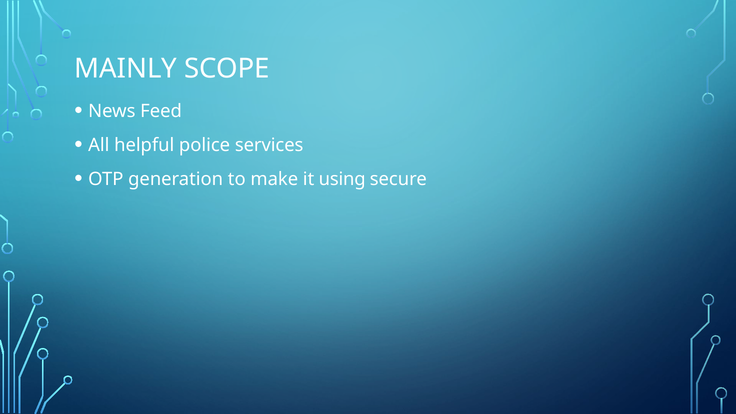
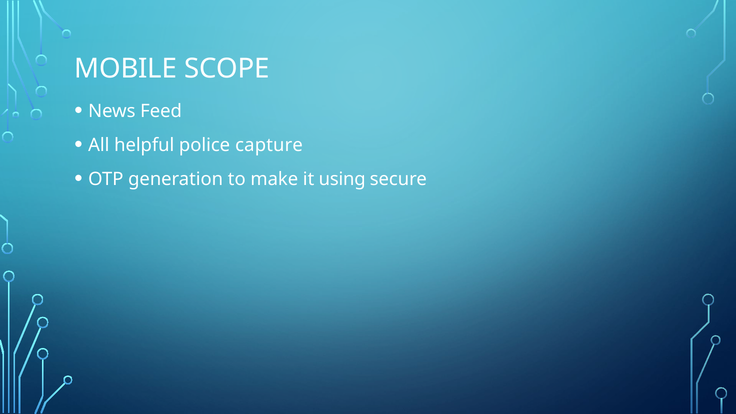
MAINLY: MAINLY -> MOBILE (126, 68)
services: services -> capture (269, 145)
